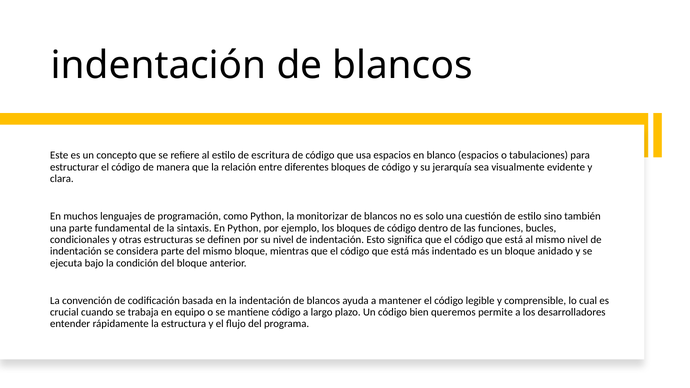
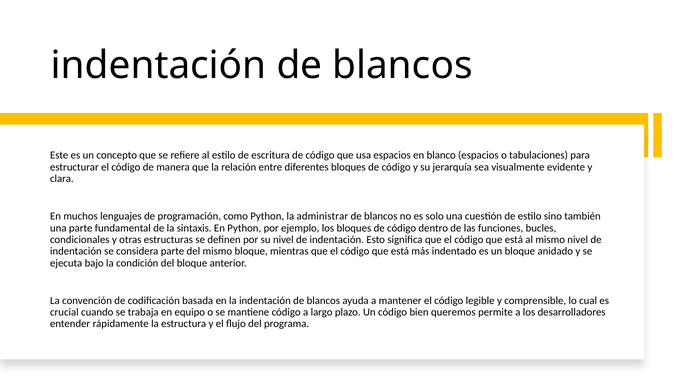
monitorizar: monitorizar -> administrar (322, 216)
